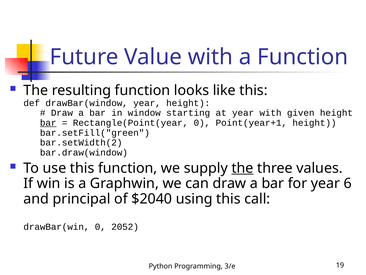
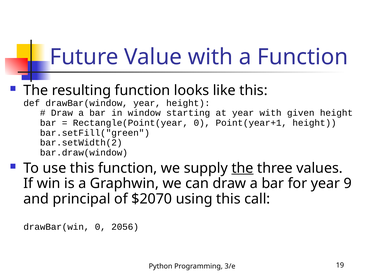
bar underline: present -> none (48, 123)
6: 6 -> 9 (348, 183)
$2040: $2040 -> $2070 (152, 198)
2052: 2052 -> 2056 (125, 227)
